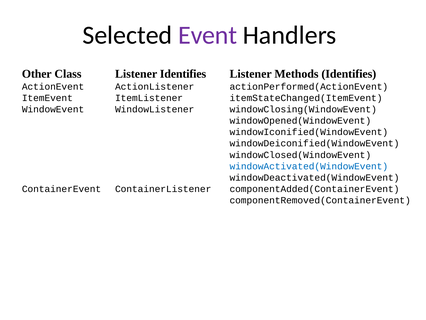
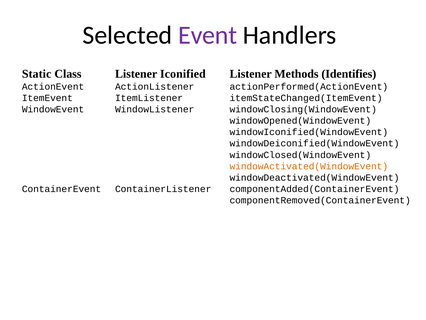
Other: Other -> Static (37, 74)
Listener Identifies: Identifies -> Iconified (183, 74)
windowActivated(WindowEvent colour: blue -> orange (309, 166)
